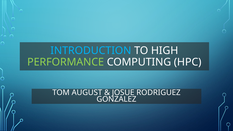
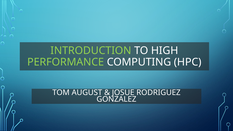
INTRODUCTION colour: light blue -> light green (91, 51)
